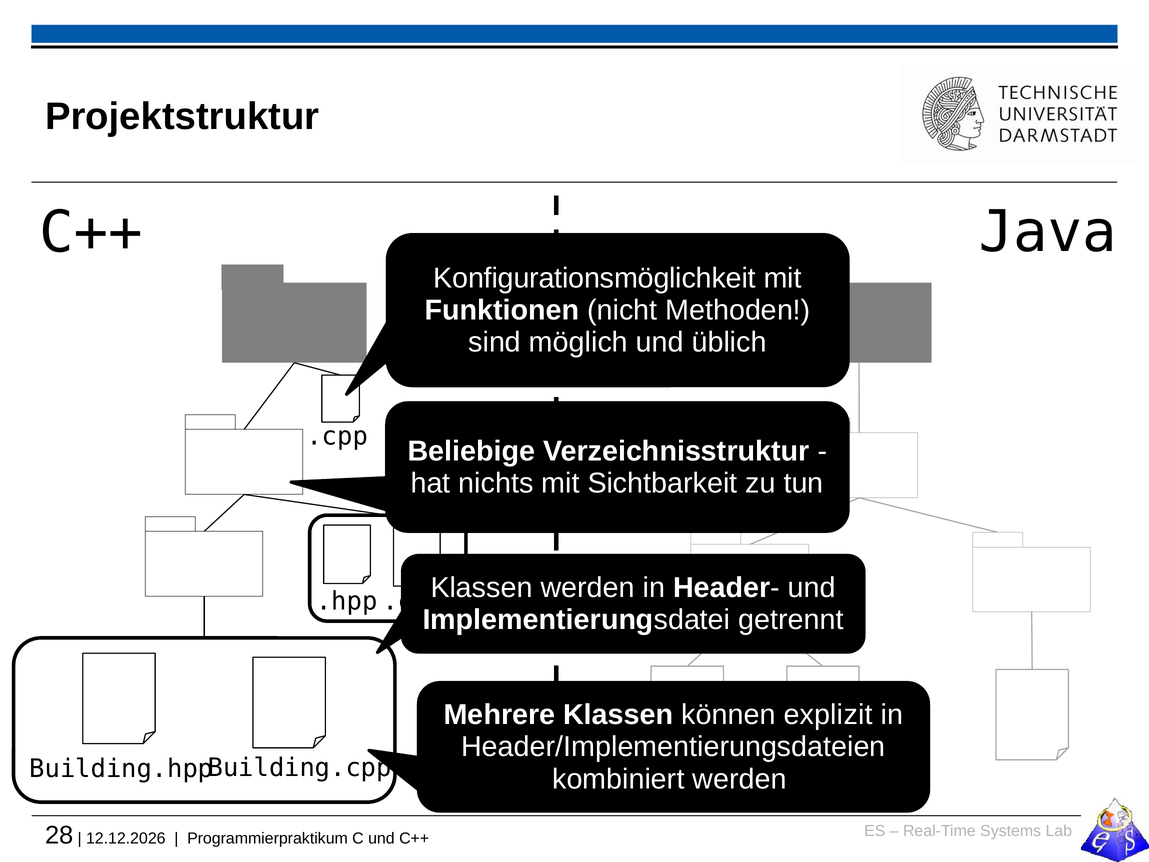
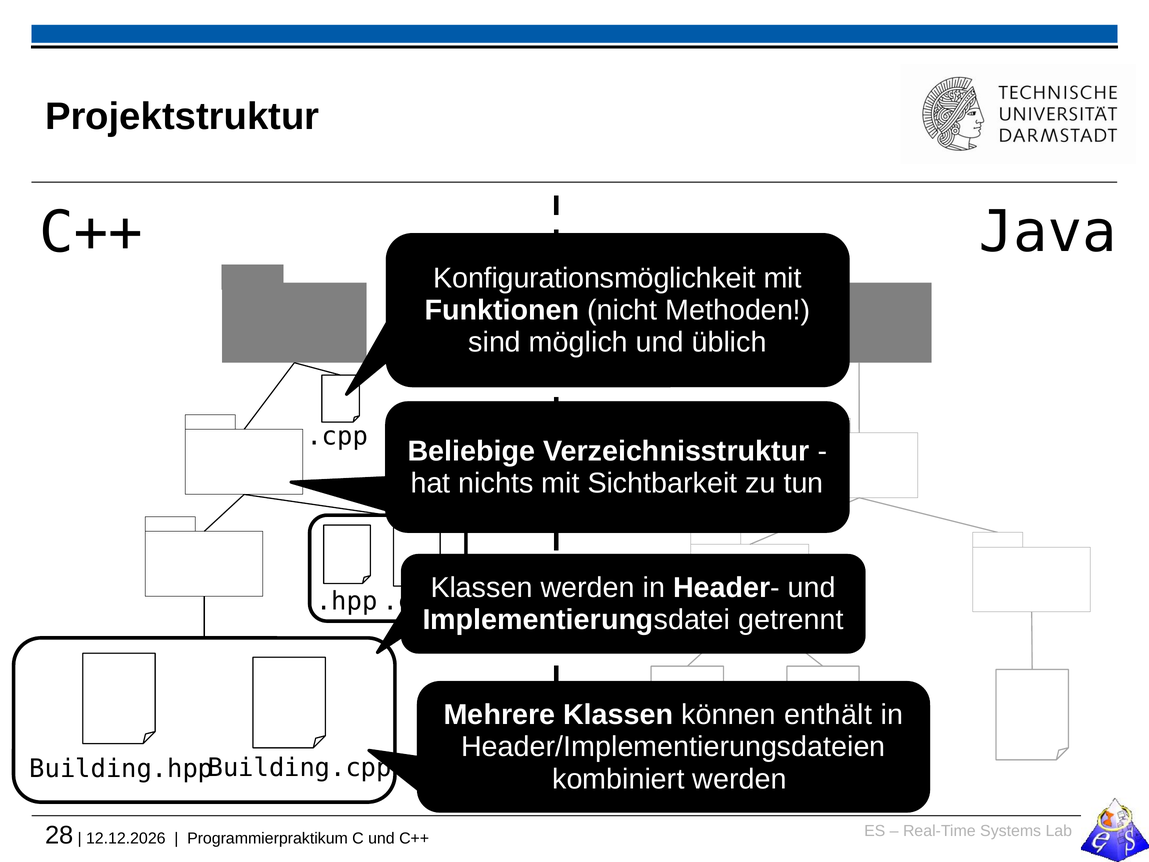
explizit: explizit -> enthält (828, 715)
